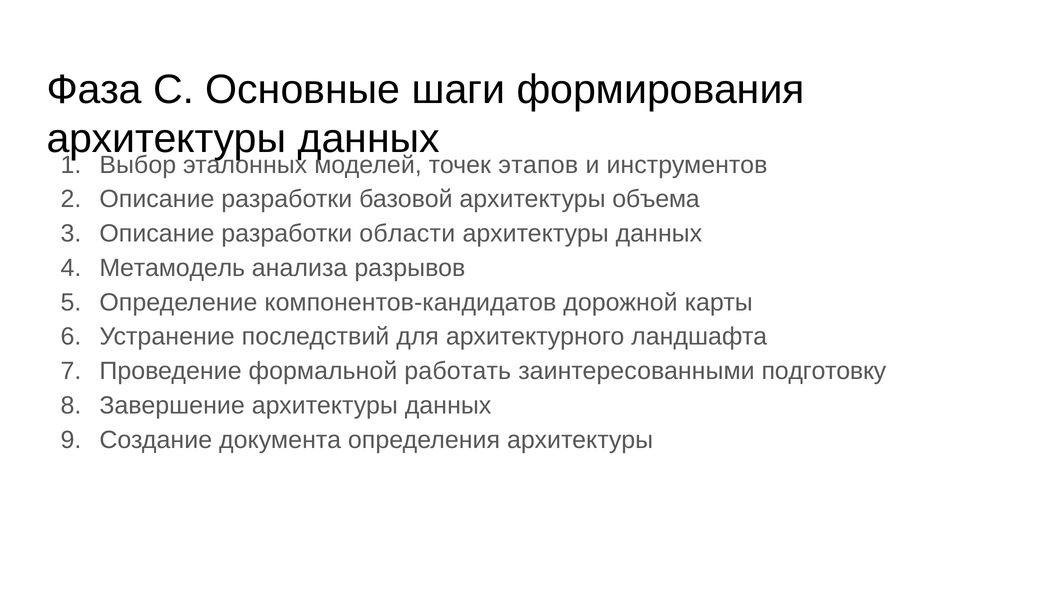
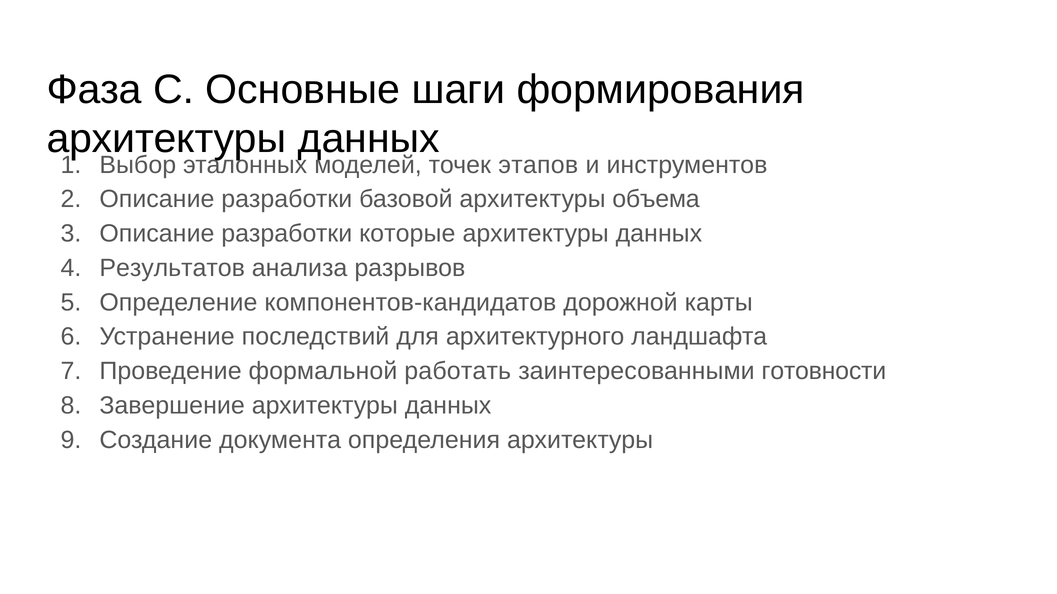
области: области -> которые (407, 234)
Метамодель: Метамодель -> Результатов (172, 268)
подготовку: подготовку -> готовности (824, 371)
